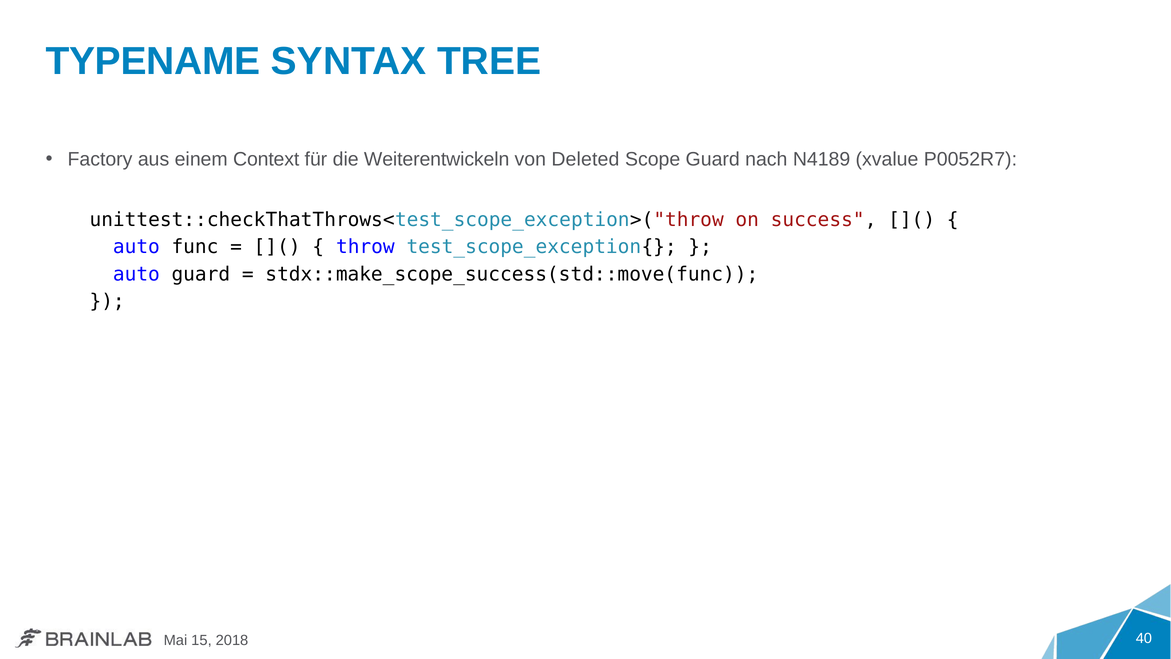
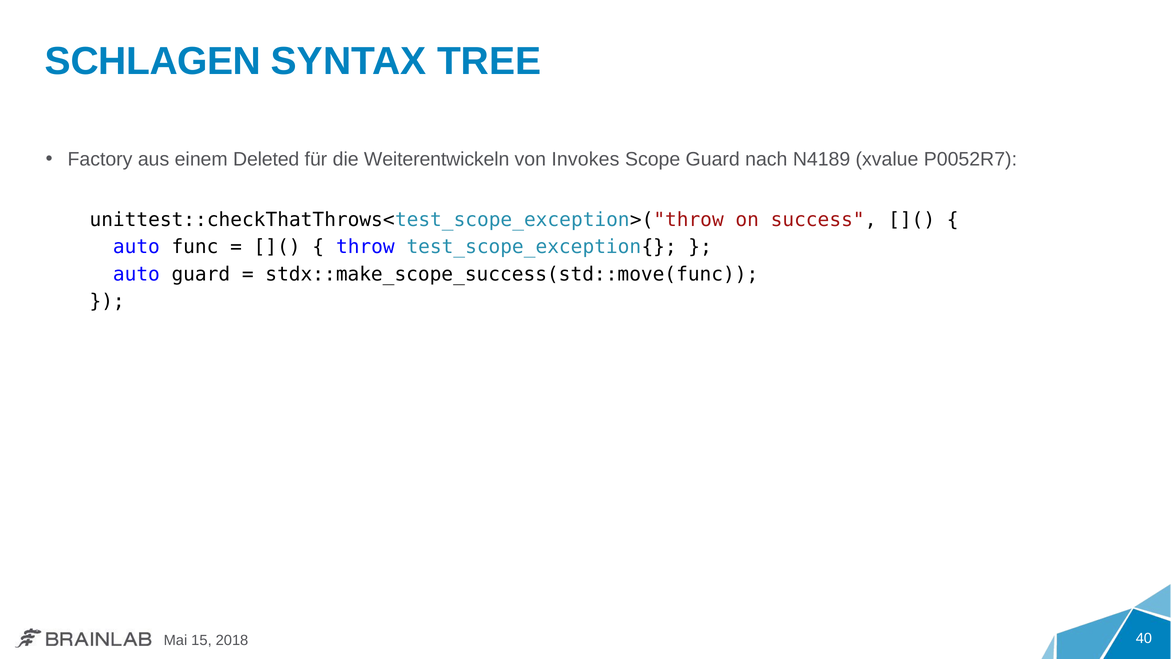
TYPENAME: TYPENAME -> SCHLAGEN (153, 61)
Context: Context -> Deleted (266, 159)
Deleted: Deleted -> Invokes (585, 159)
